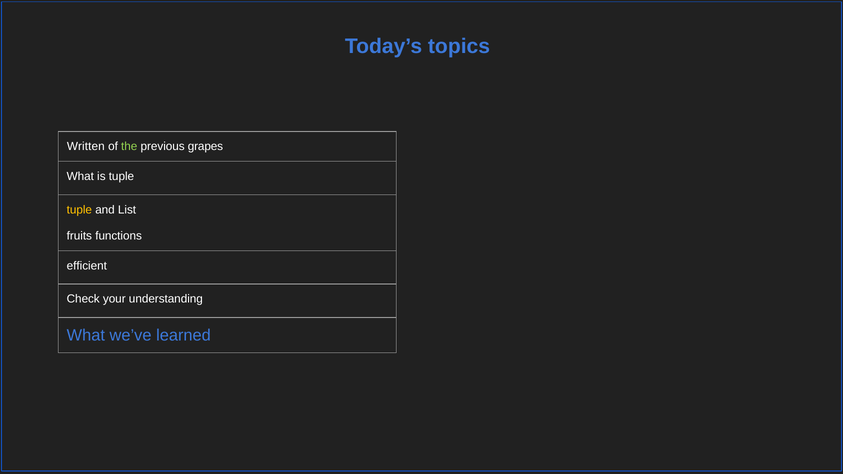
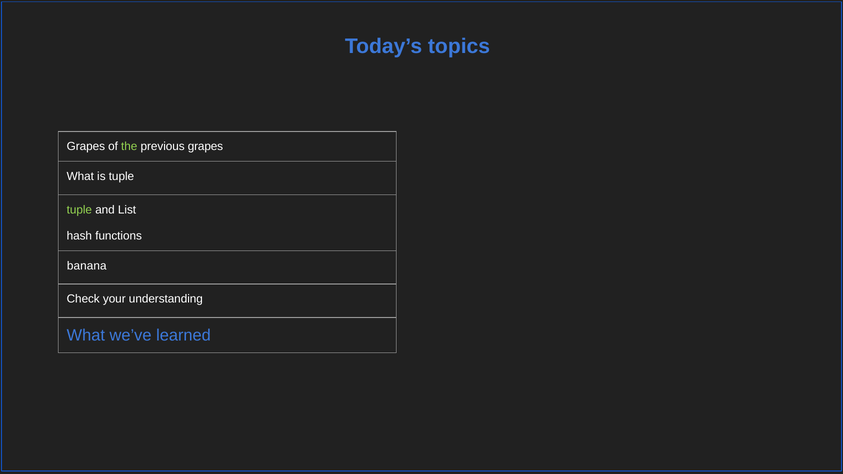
Written: Written -> Grapes (86, 147)
tuple colour: yellow -> light green (79, 210)
fruits: fruits -> hash (79, 236)
efficient: efficient -> banana (87, 266)
